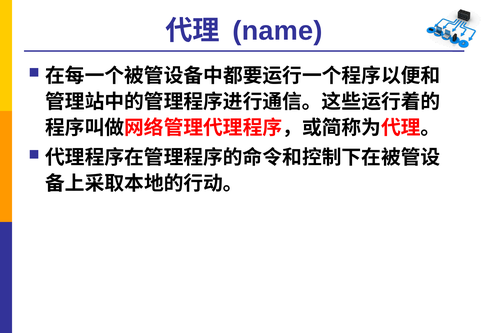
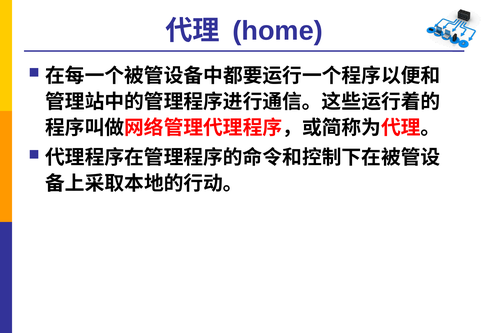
name: name -> home (278, 31)
